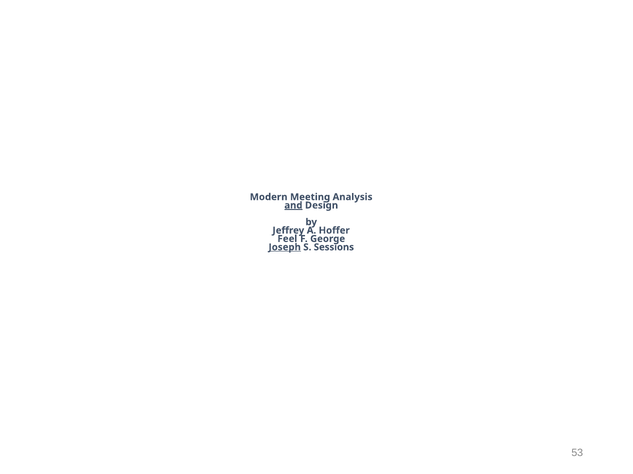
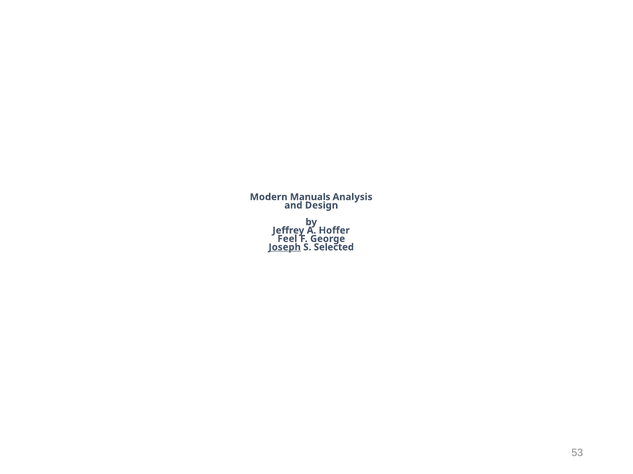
Meeting: Meeting -> Manuals (310, 197)
and underline: present -> none (293, 206)
Sessions: Sessions -> Selected (334, 248)
